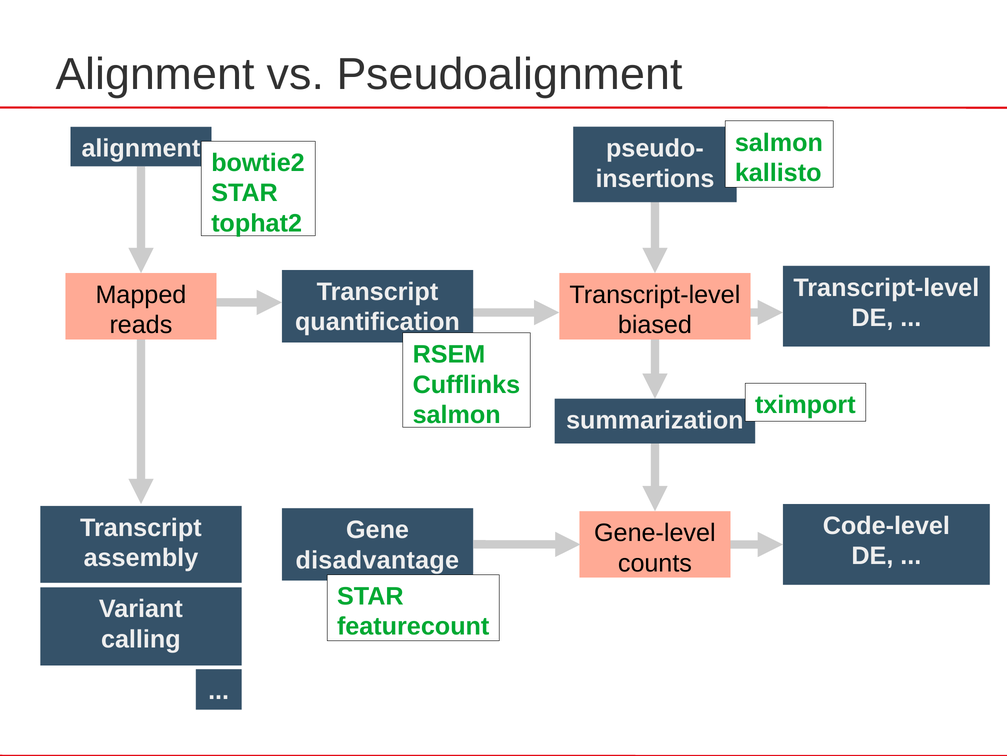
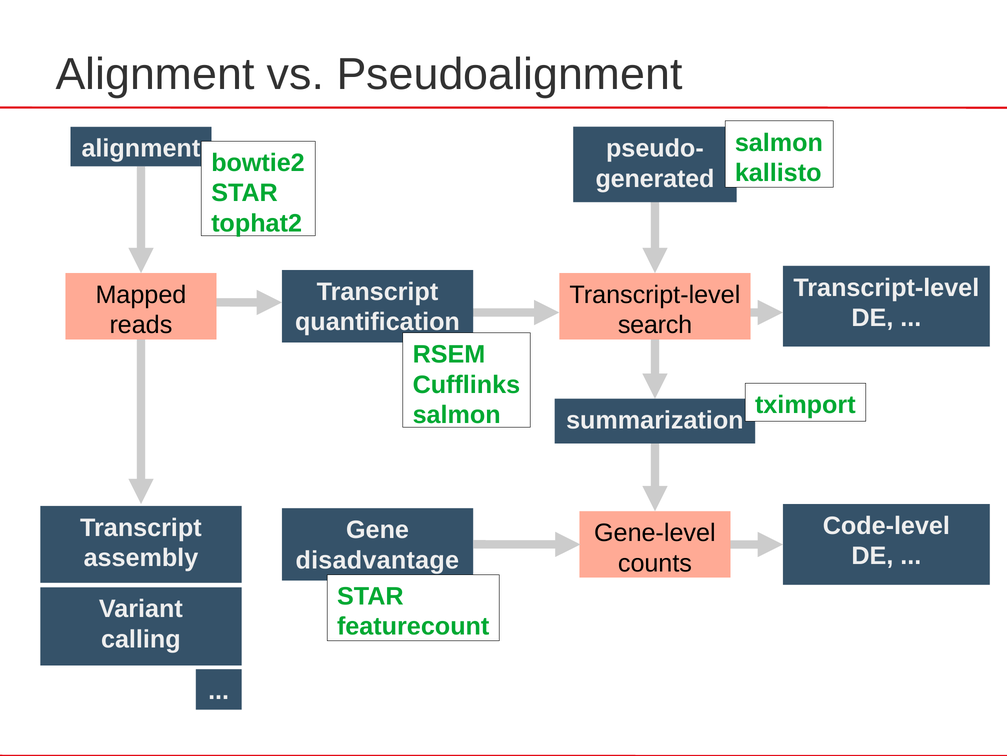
insertions: insertions -> generated (655, 179)
biased: biased -> search (655, 325)
